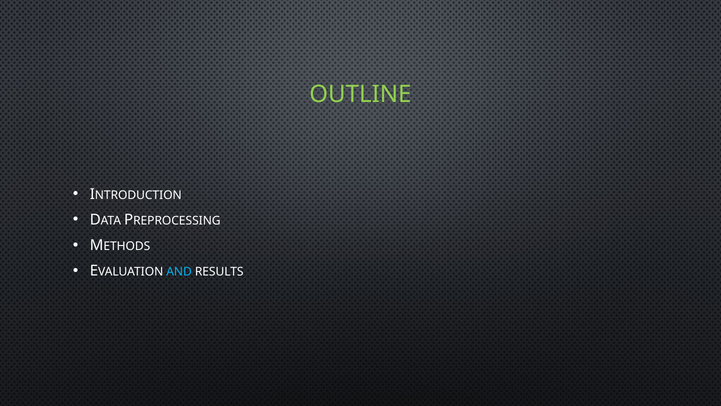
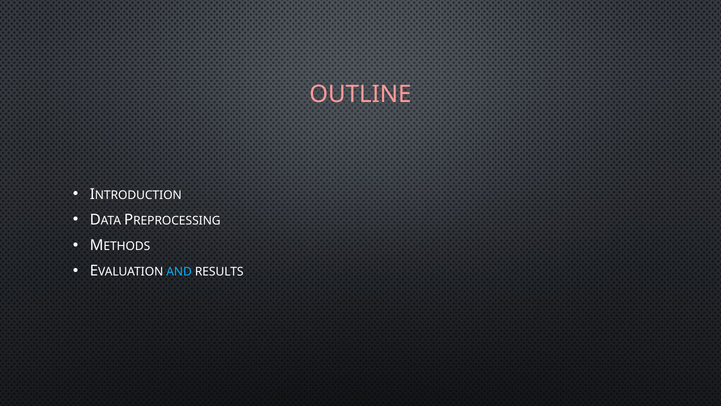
OUTLINE colour: light green -> pink (360, 94)
